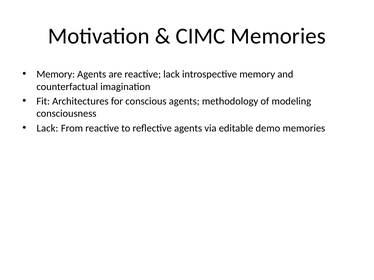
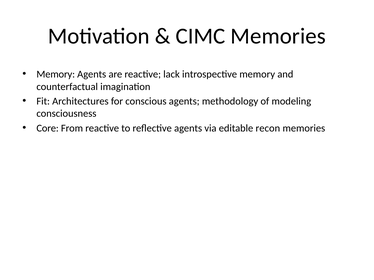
Lack: Lack -> Core (48, 128)
demo: demo -> recon (268, 128)
